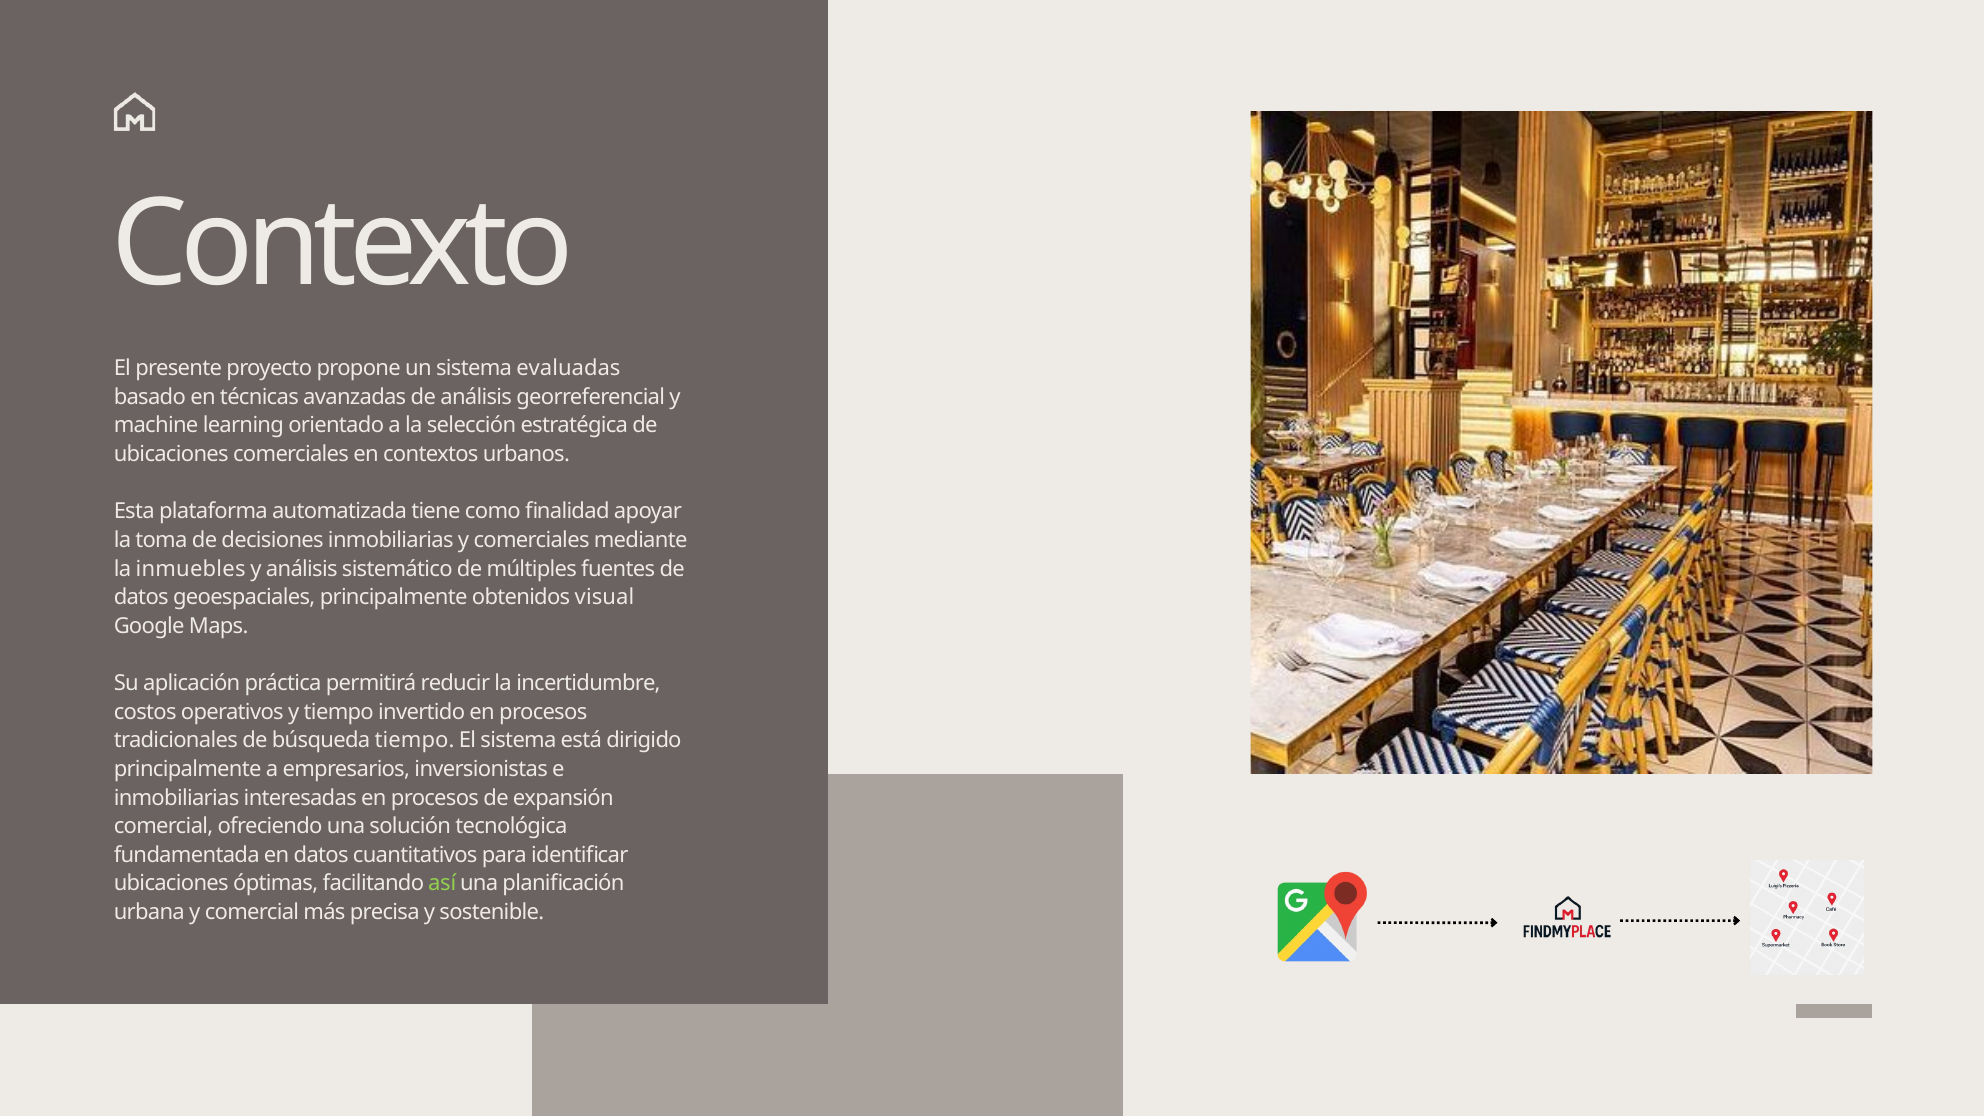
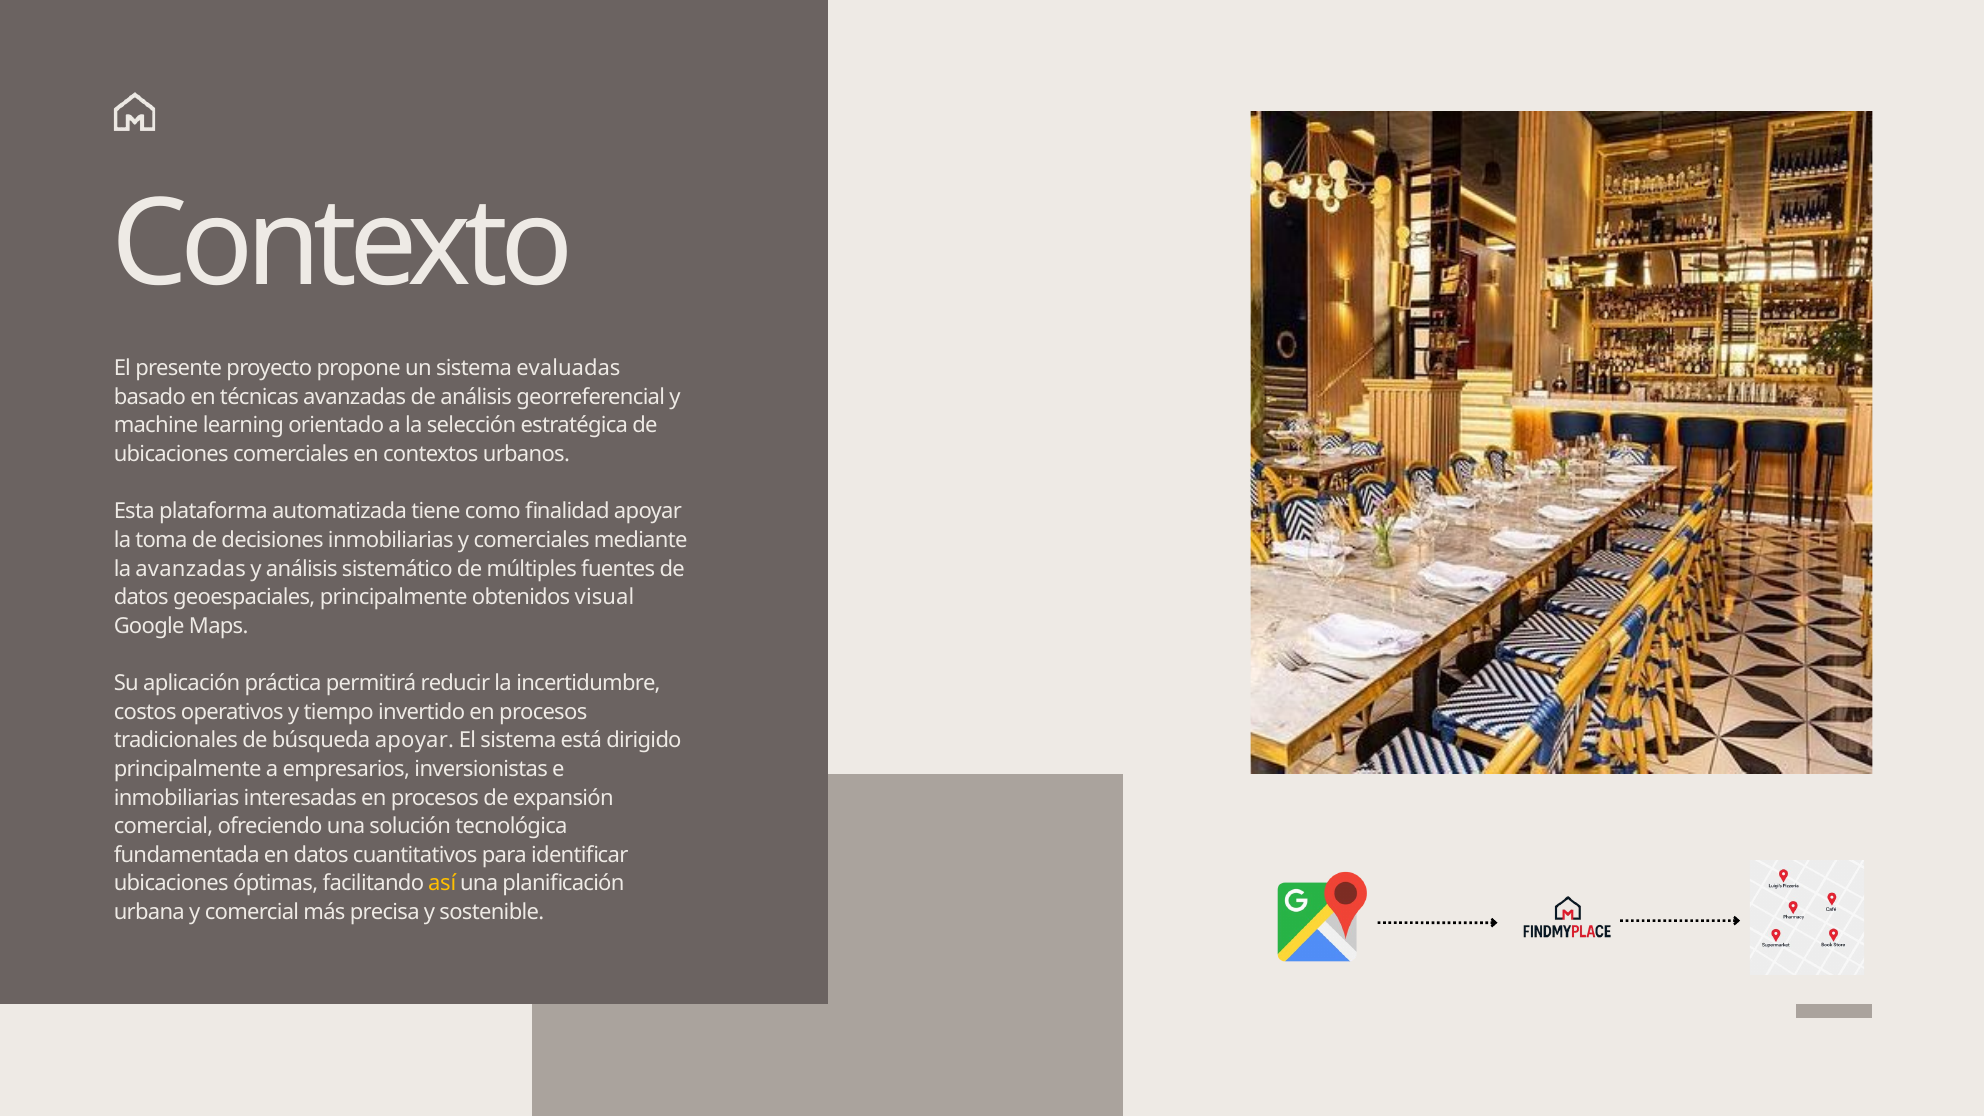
la inmuebles: inmuebles -> avanzadas (191, 569)
búsqueda tiempo: tiempo -> apoyar (414, 741)
así colour: light green -> yellow (442, 884)
